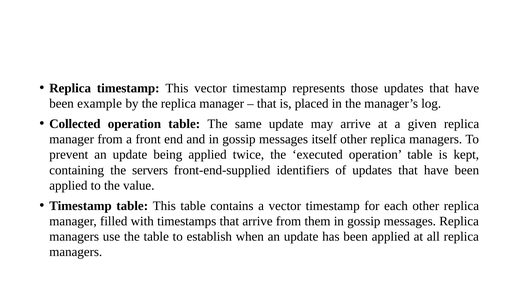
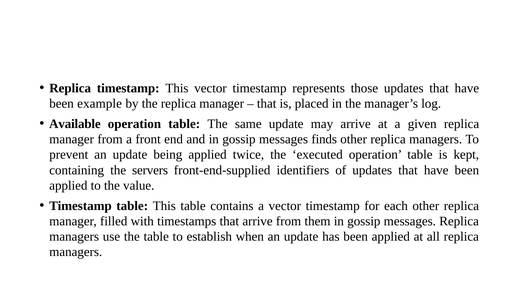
Collected: Collected -> Available (75, 124)
itself: itself -> finds (324, 139)
